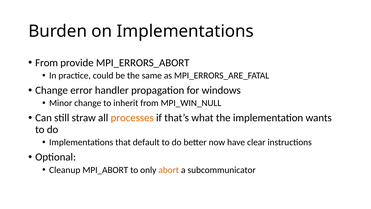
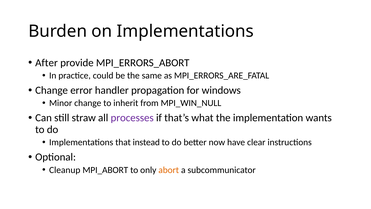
From: From -> After (47, 63)
processes colour: orange -> purple (132, 118)
default: default -> instead (146, 142)
